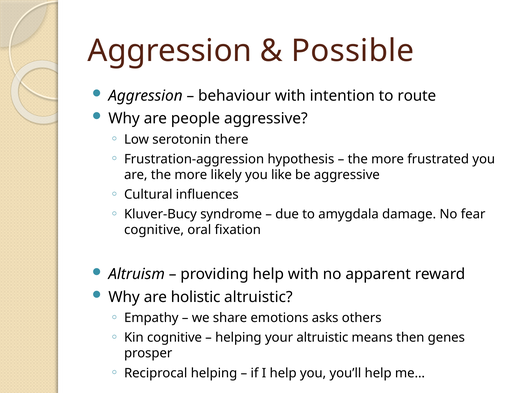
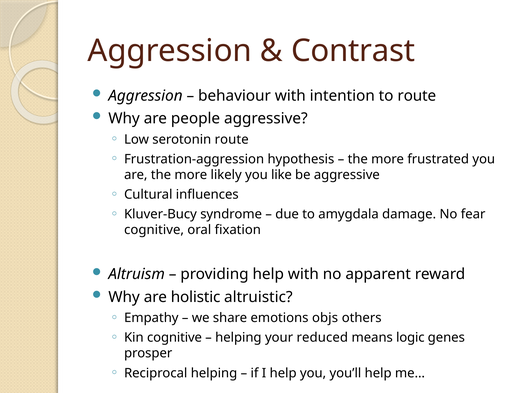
Possible: Possible -> Contrast (353, 51)
serotonin there: there -> route (232, 139)
asks: asks -> objs (325, 318)
your altruistic: altruistic -> reduced (322, 338)
then: then -> logic (410, 338)
